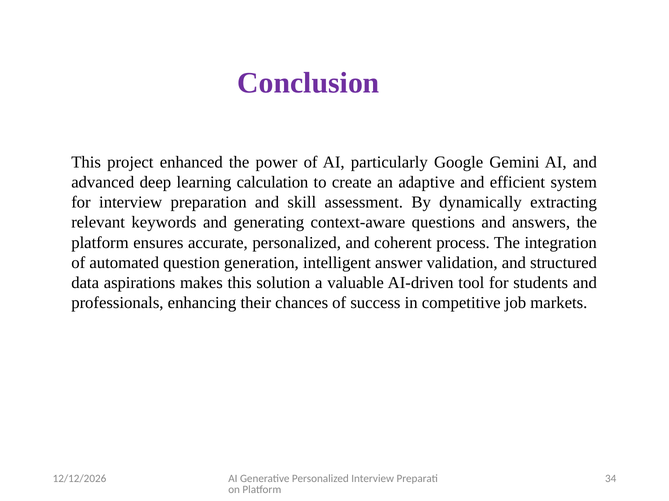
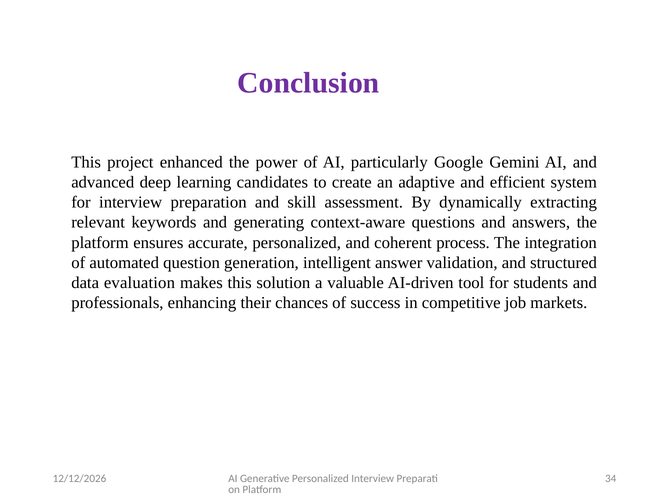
calculation: calculation -> candidates (272, 183)
aspirations: aspirations -> evaluation (139, 283)
